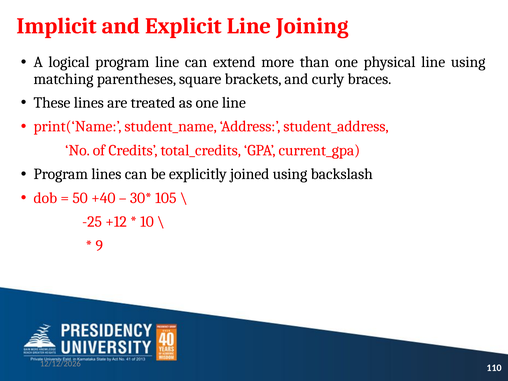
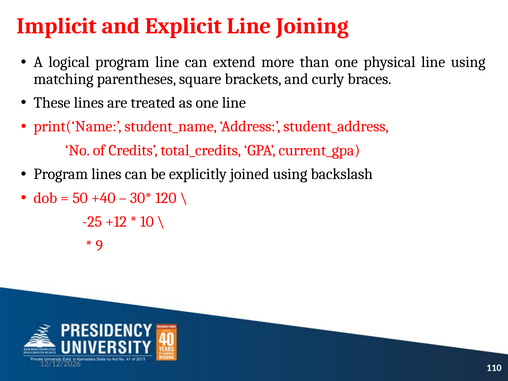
105: 105 -> 120 (166, 198)
